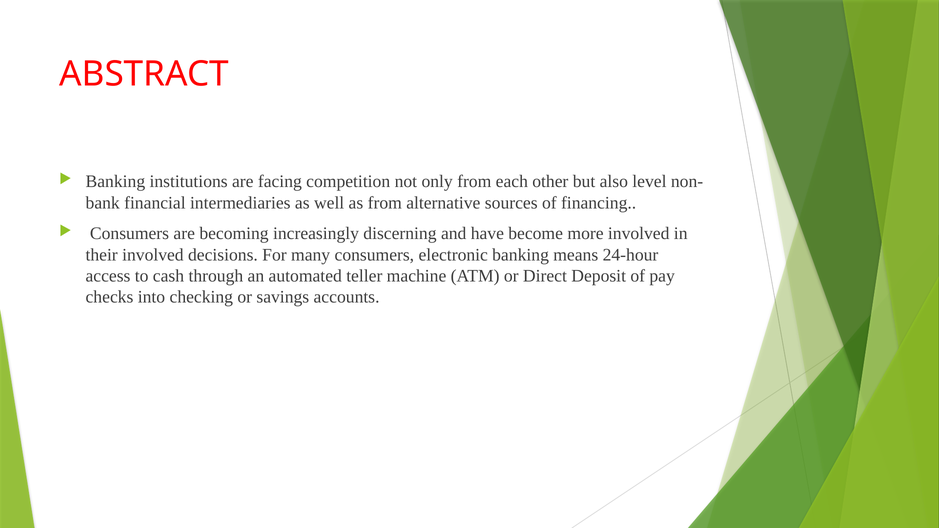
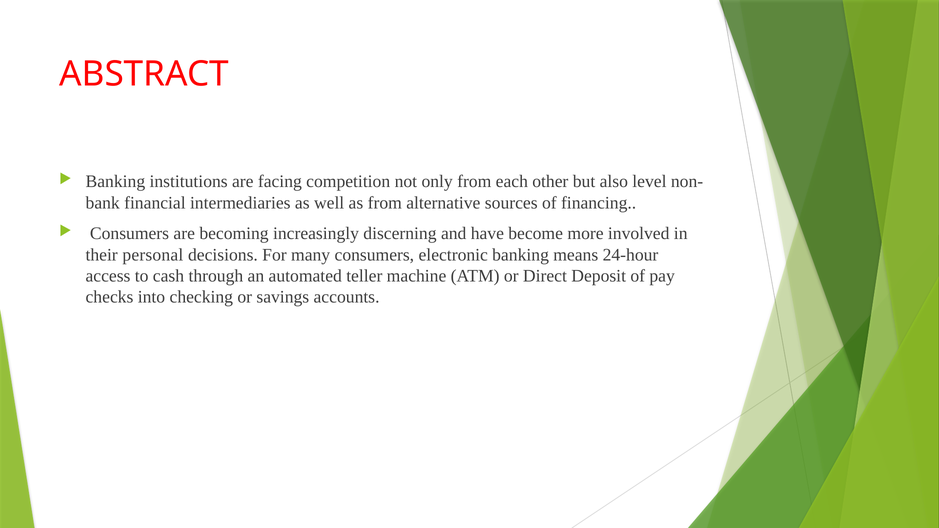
their involved: involved -> personal (153, 255)
